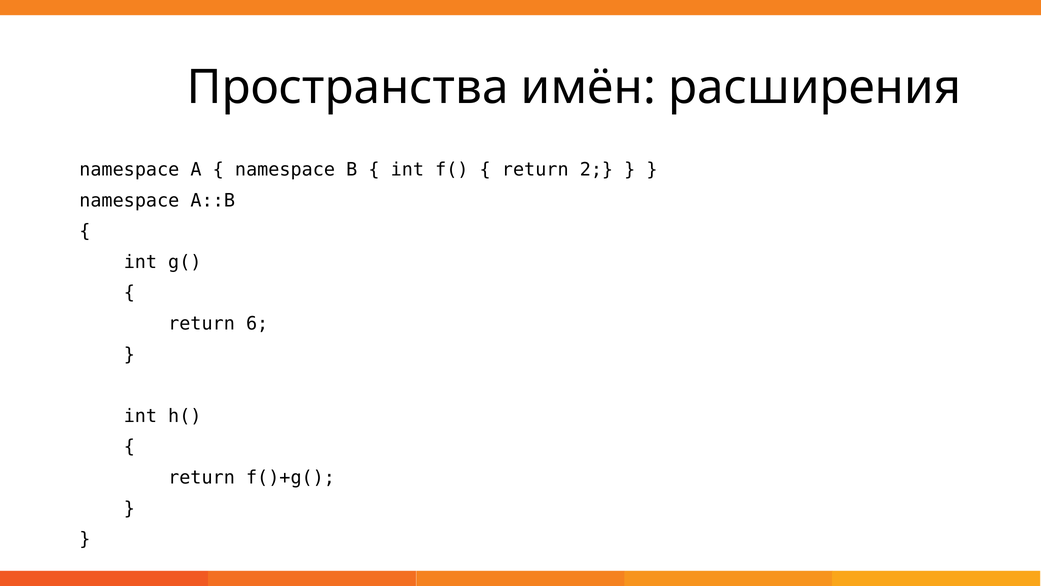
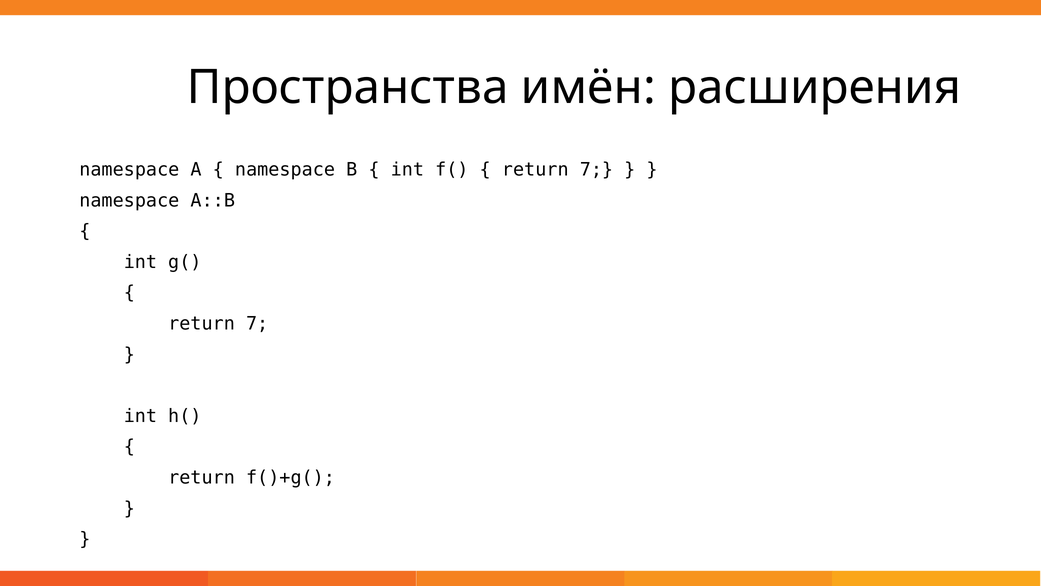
2: 2 -> 7 (596, 170)
6: 6 -> 7 (257, 323)
